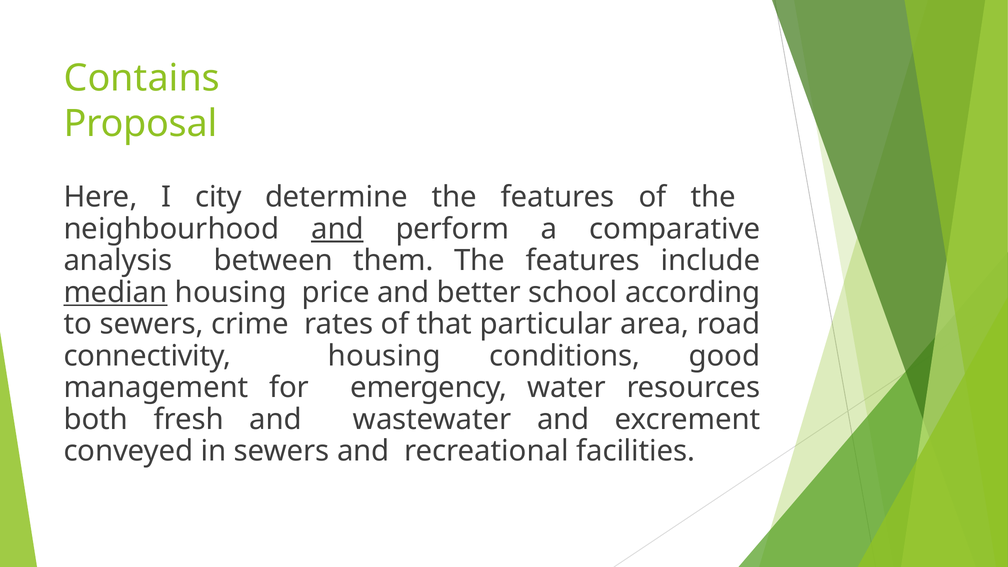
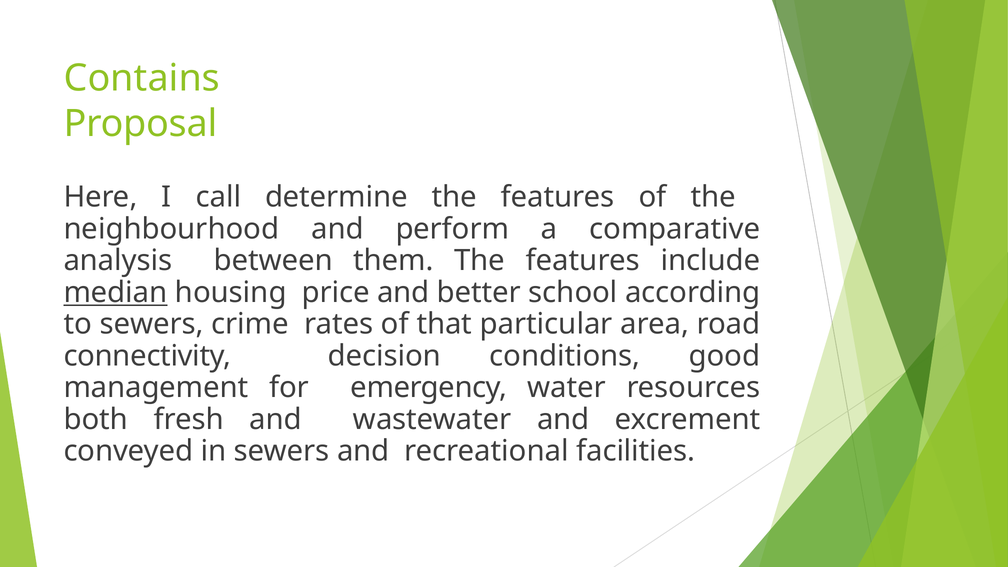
city: city -> call (218, 197)
and underline: present -> none (337, 229)
connectivity housing: housing -> decision (384, 356)
